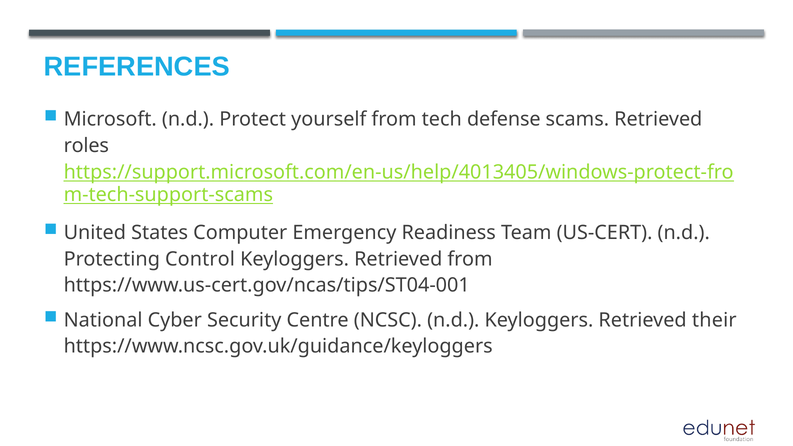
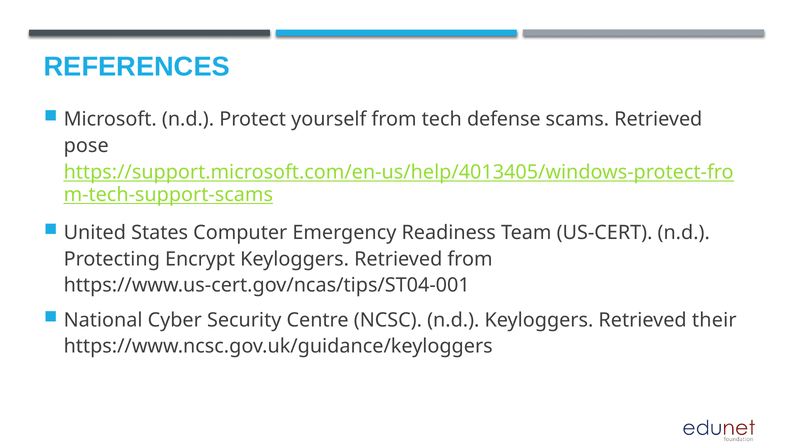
roles: roles -> pose (86, 146)
Control: Control -> Encrypt (200, 259)
